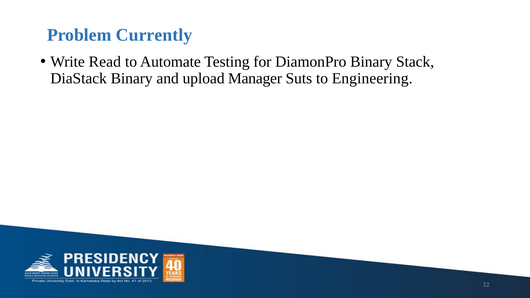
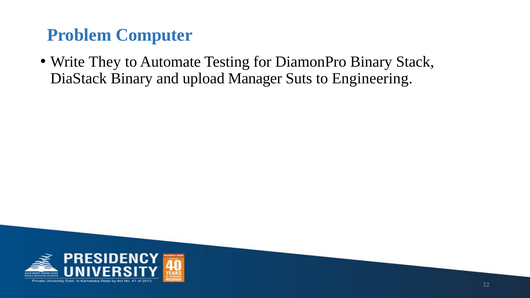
Currently: Currently -> Computer (154, 35)
Read: Read -> They (105, 62)
